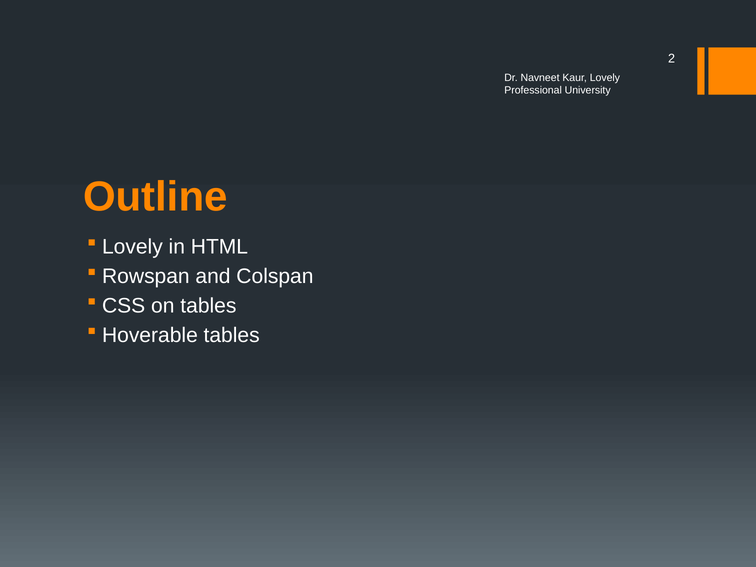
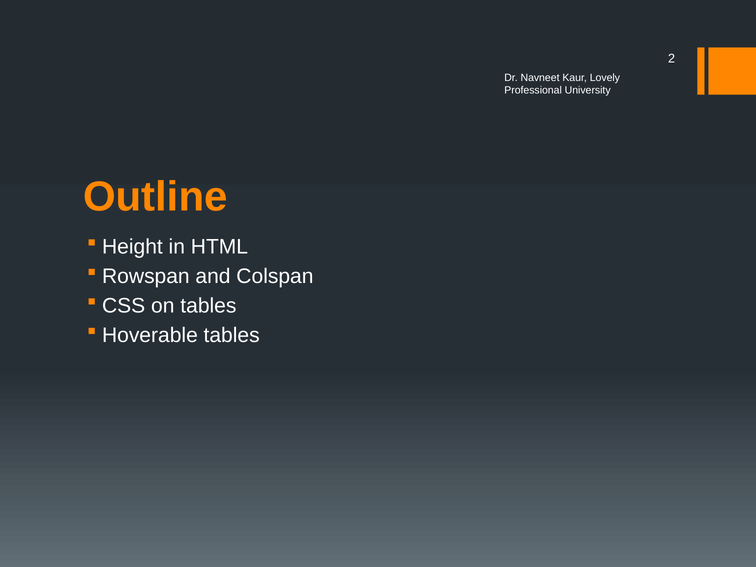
Lovely: Lovely -> Height (132, 247)
